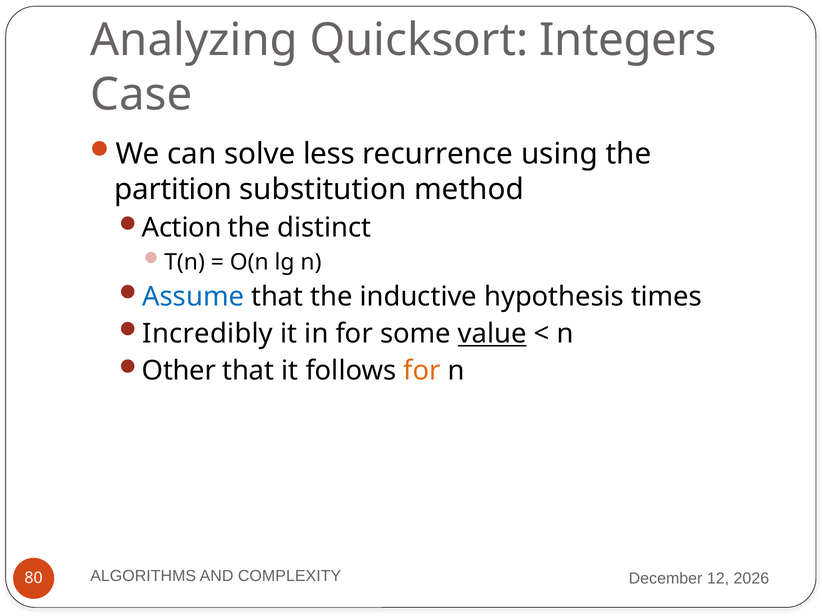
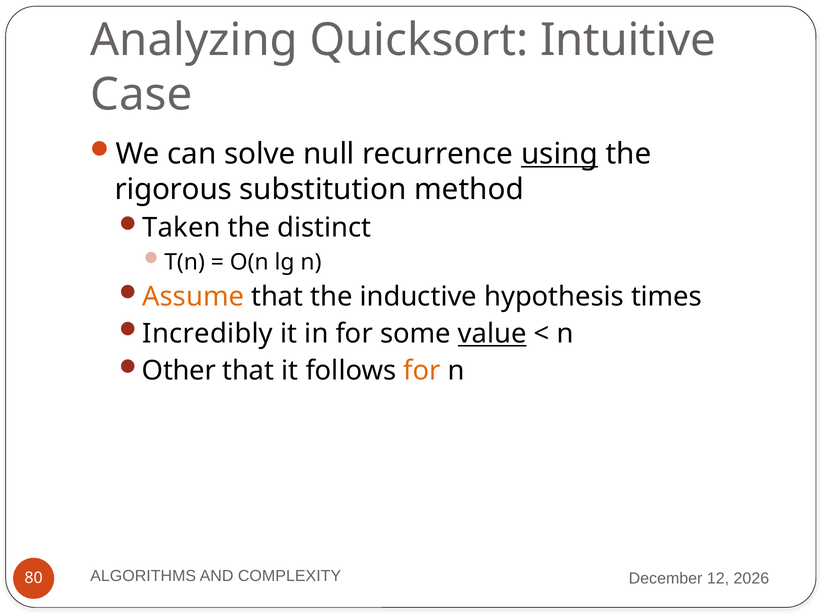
Integers: Integers -> Intuitive (628, 40)
less: less -> null (329, 154)
using underline: none -> present (559, 154)
partition: partition -> rigorous (173, 190)
Action: Action -> Taken (182, 228)
Assume colour: blue -> orange (193, 297)
